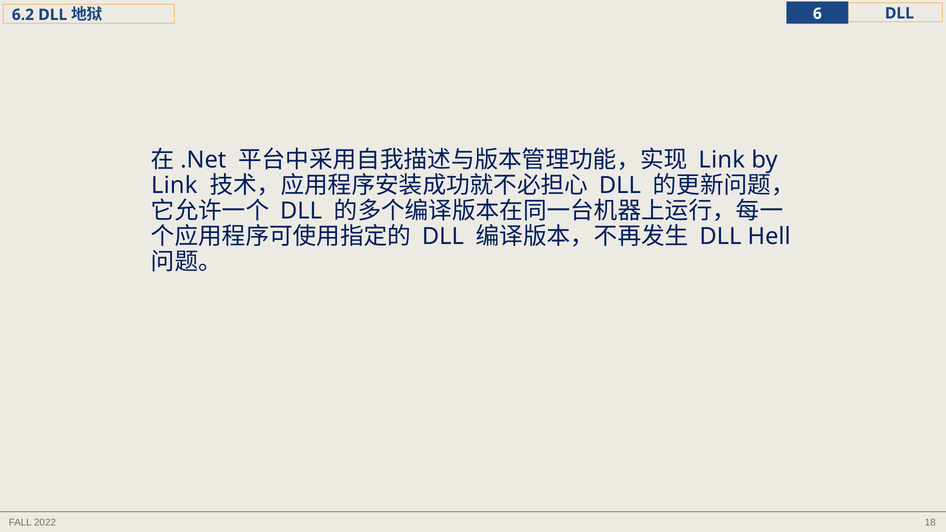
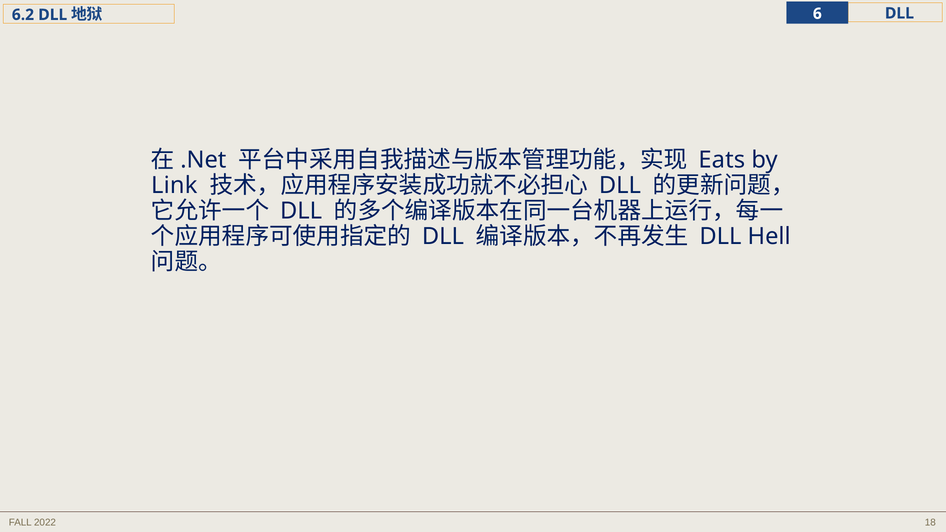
Link: Link -> Eats (722, 160)
